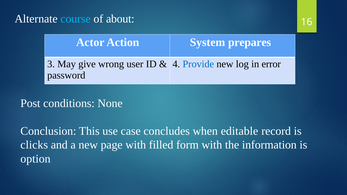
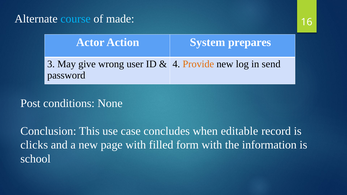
about: about -> made (120, 19)
Provide colour: blue -> orange (198, 64)
error: error -> send (271, 64)
option: option -> school (36, 159)
